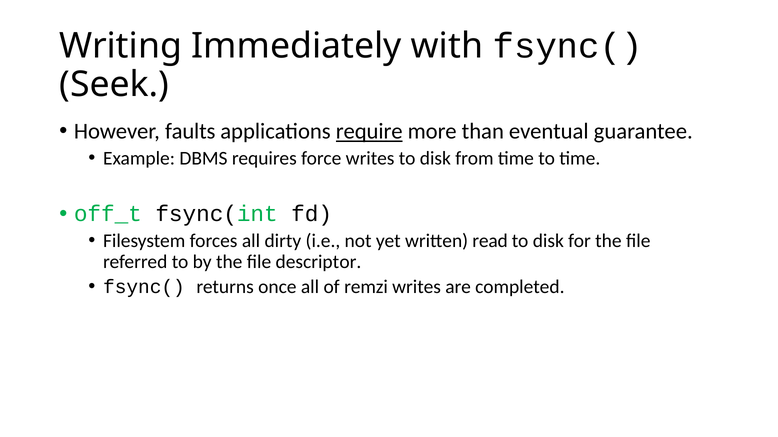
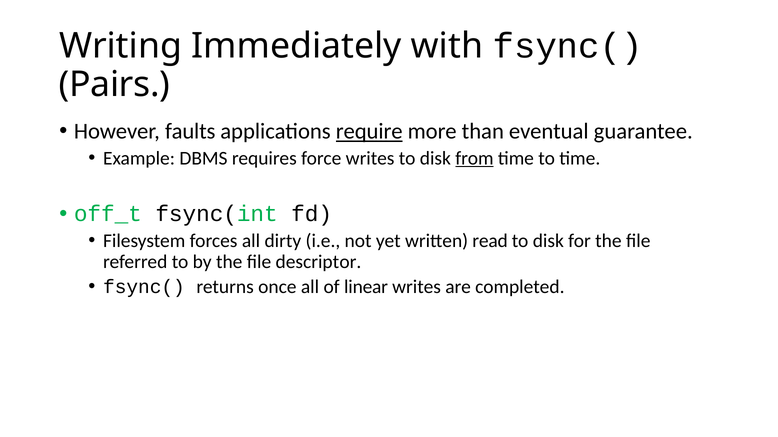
Seek: Seek -> Pairs (114, 85)
from underline: none -> present (474, 158)
remzi: remzi -> linear (366, 287)
